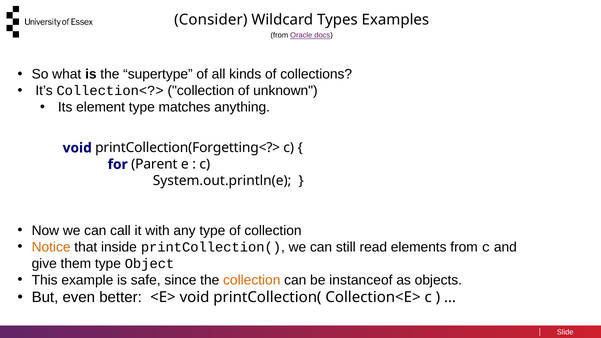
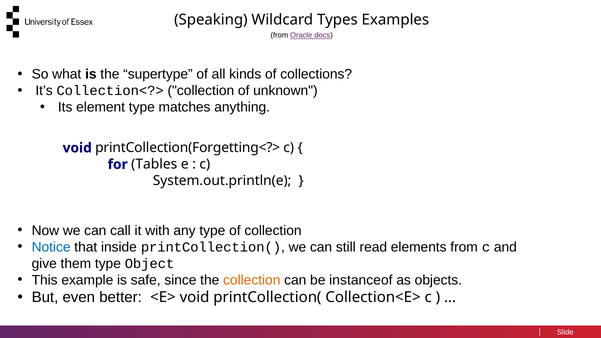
Consider: Consider -> Speaking (211, 20)
Parent: Parent -> Tables (154, 164)
Notice colour: orange -> blue (51, 247)
